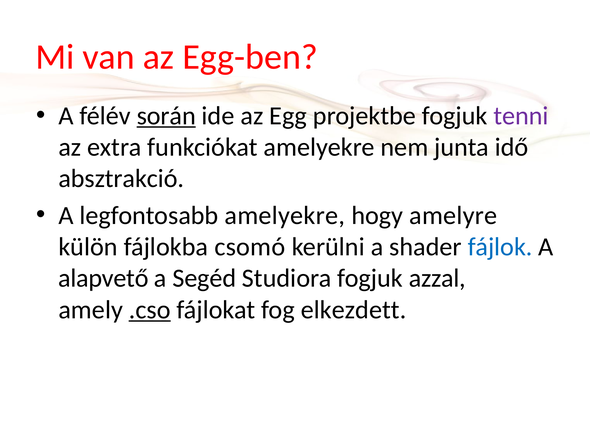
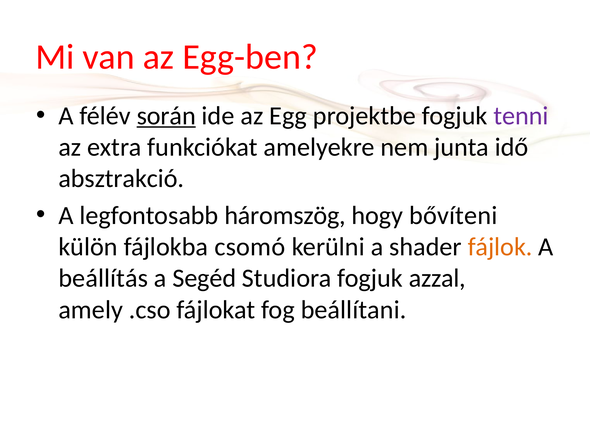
legfontosabb amelyekre: amelyekre -> háromszög (285, 216)
amelyre: amelyre -> bővíteni (453, 216)
fájlok colour: blue -> orange (500, 247)
alapvető: alapvető -> beállítás (103, 279)
.cso underline: present -> none (150, 310)
elkezdett: elkezdett -> beállítani (354, 310)
